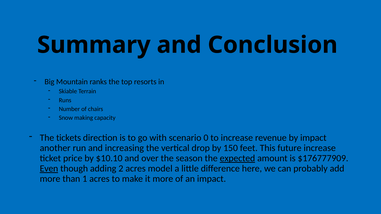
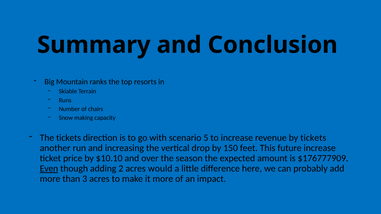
0: 0 -> 5 (206, 138)
by impact: impact -> tickets (313, 138)
expected underline: present -> none (237, 159)
model: model -> would (160, 169)
1: 1 -> 3 (85, 179)
